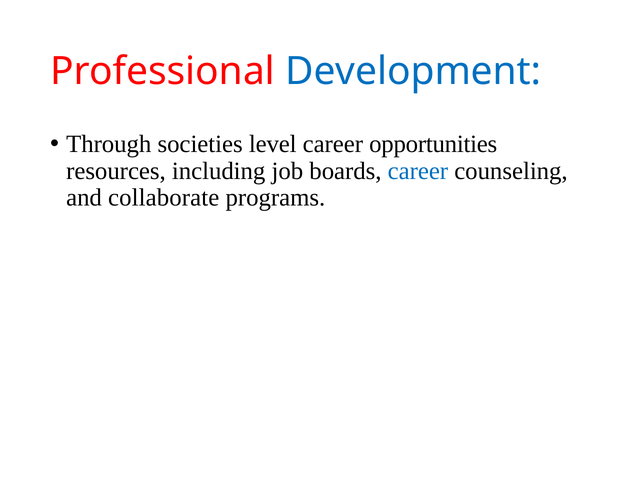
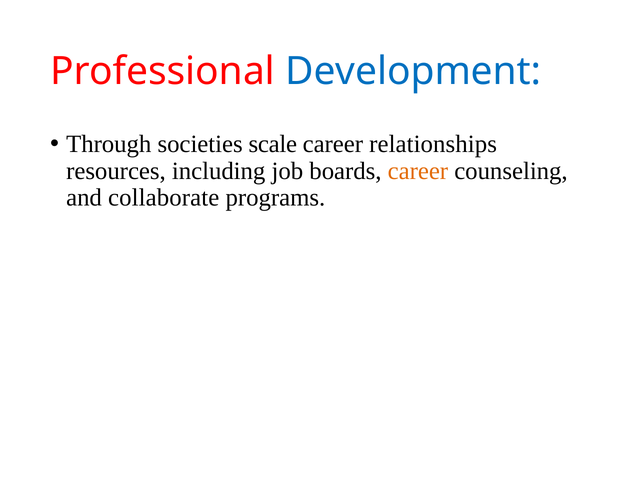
level: level -> scale (273, 144)
opportunities: opportunities -> relationships (433, 144)
career colour: blue -> orange (418, 171)
